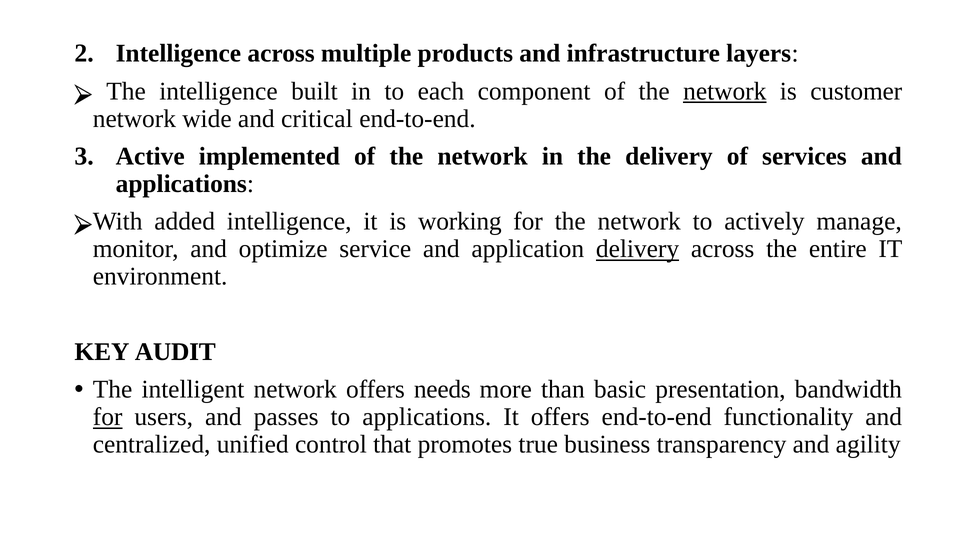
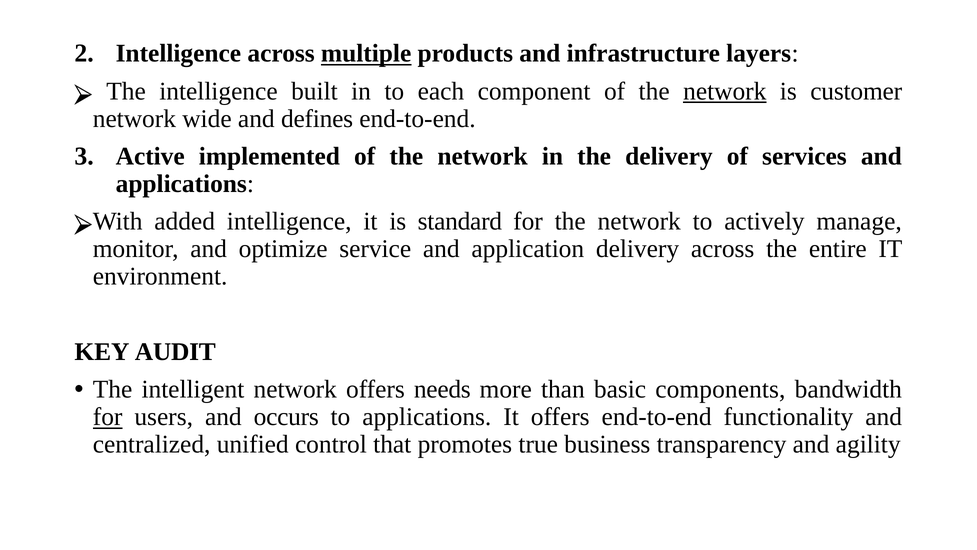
multiple underline: none -> present (366, 54)
critical: critical -> defines (317, 119)
working: working -> standard (460, 221)
delivery underline: present -> none (638, 249)
presentation: presentation -> components (720, 389)
passes: passes -> occurs (286, 417)
